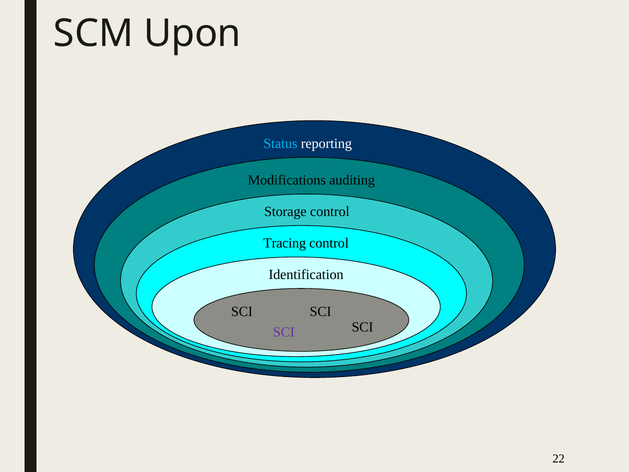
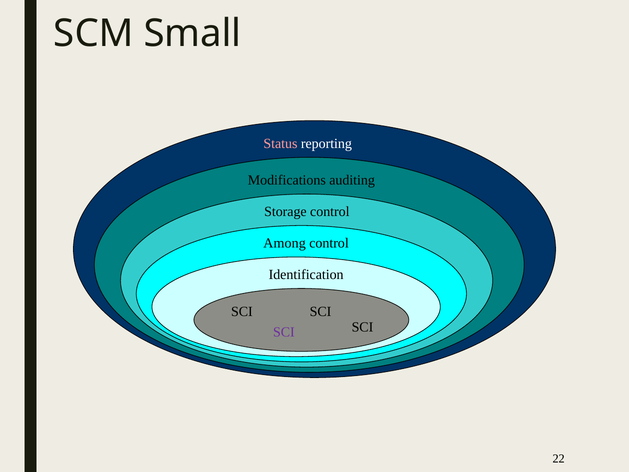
Upon: Upon -> Small (192, 34)
Status colour: light blue -> pink (280, 144)
Tracing: Tracing -> Among (285, 243)
